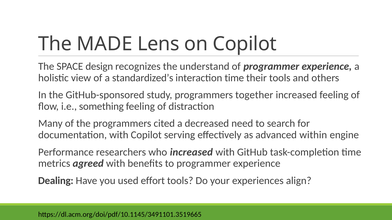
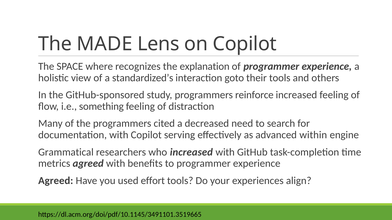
design: design -> where (99, 66)
understand: understand -> explanation (205, 66)
interaction time: time -> goto (234, 78)
together: together -> reinforce (254, 95)
Performance: Performance -> Grammatical (66, 152)
Dealing: Dealing -> Agreed (56, 181)
